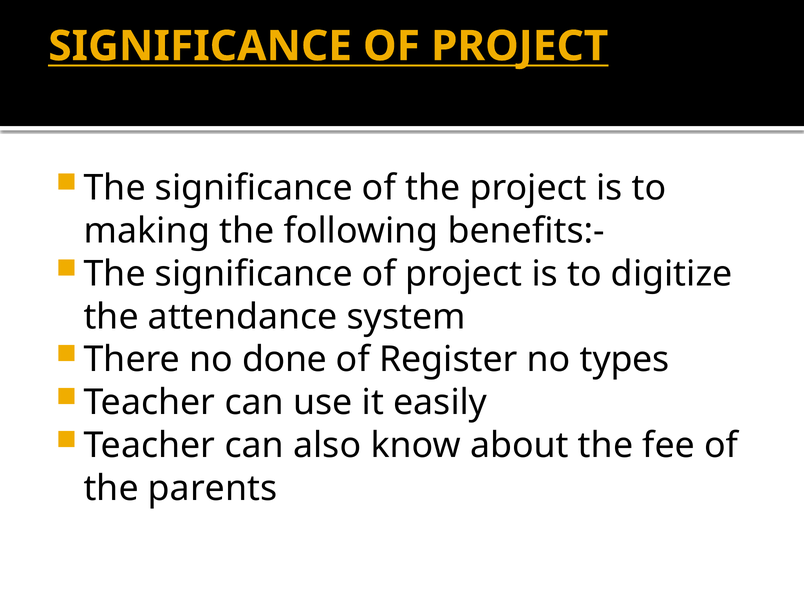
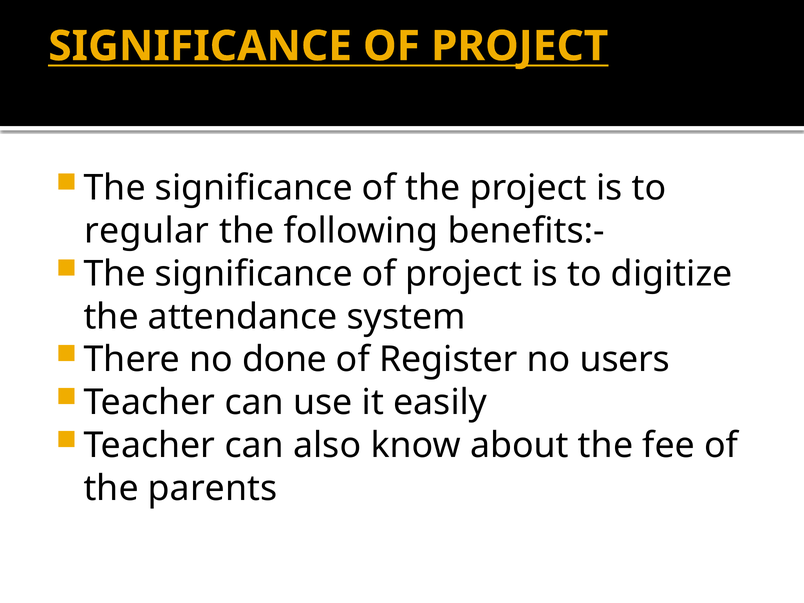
making: making -> regular (147, 231)
types: types -> users (625, 360)
